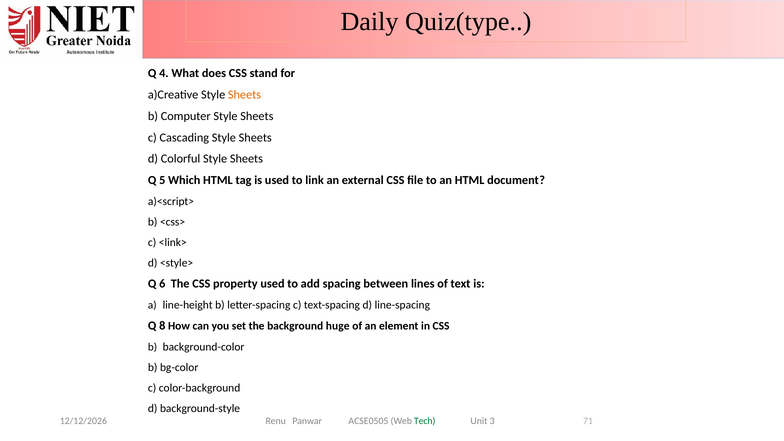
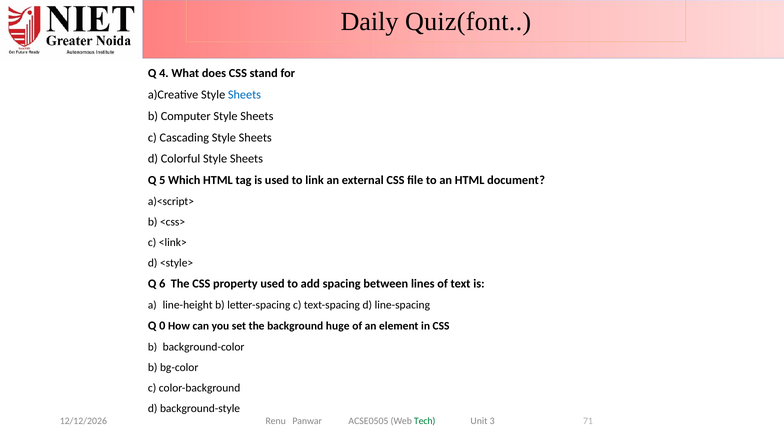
Quiz(type: Quiz(type -> Quiz(font (468, 22)
Sheets colour: orange -> blue (244, 95)
8: 8 -> 0 (162, 326)
